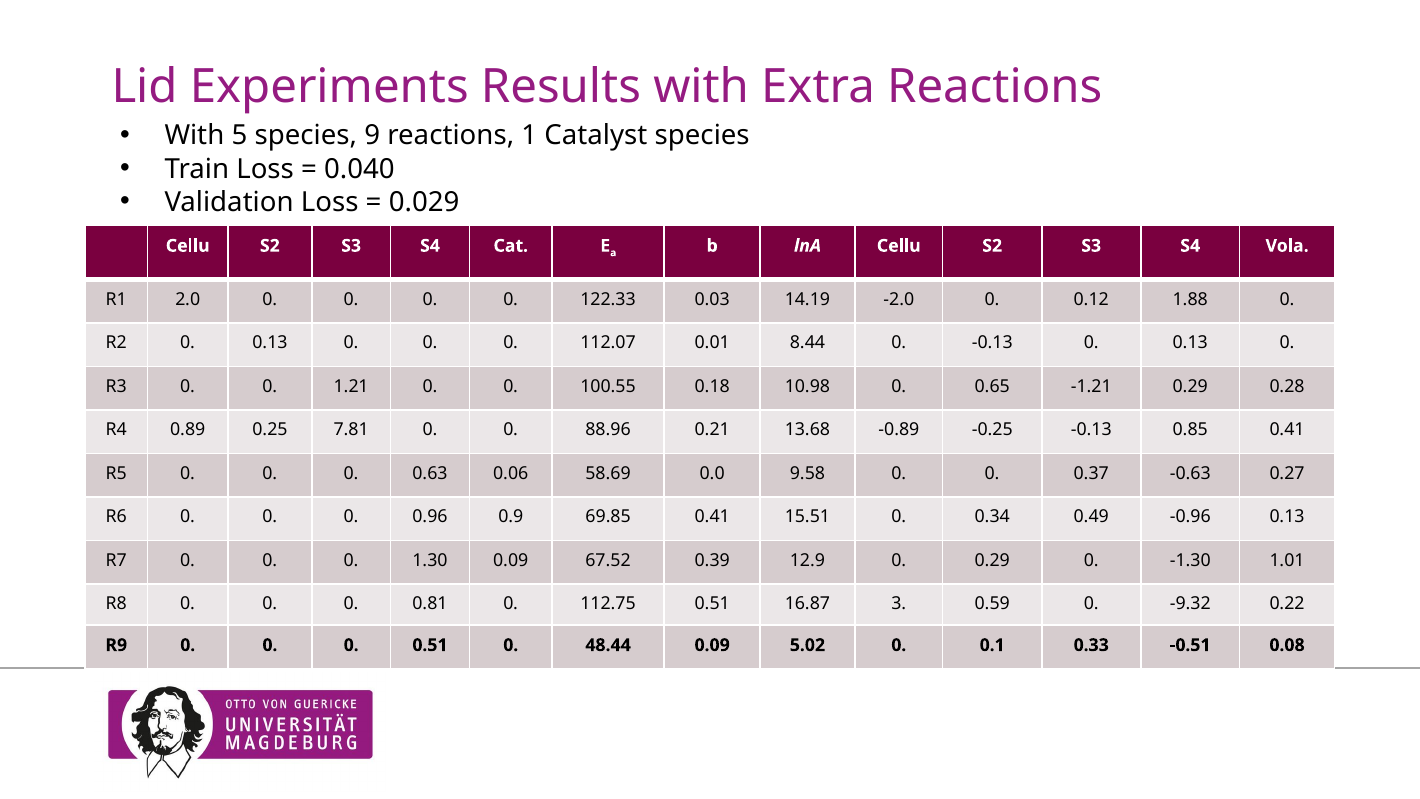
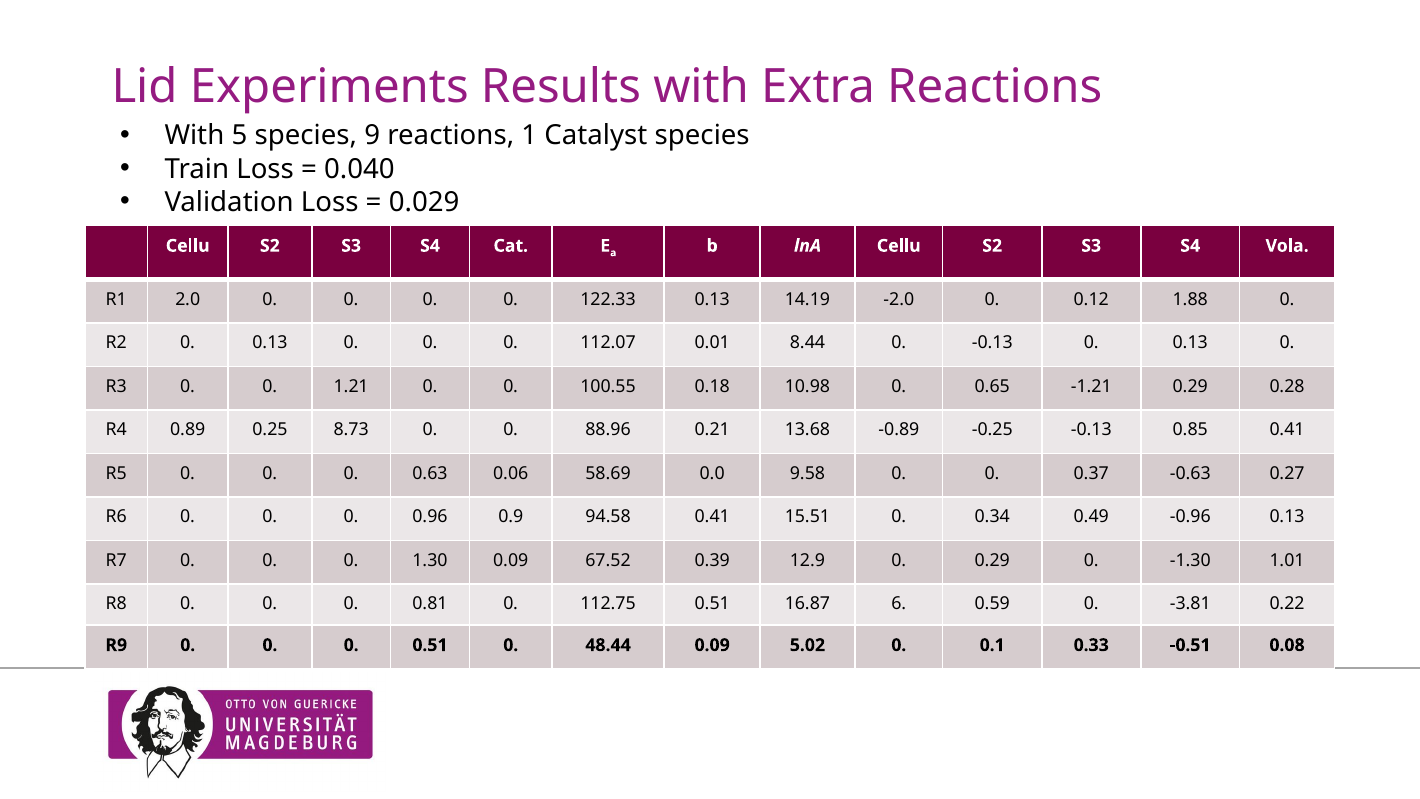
122.33 0.03: 0.03 -> 0.13 (712, 299)
7.81: 7.81 -> 8.73 (351, 430)
69.85: 69.85 -> 94.58 (608, 517)
3: 3 -> 6 (899, 604)
-9.32: -9.32 -> -3.81 (1190, 604)
